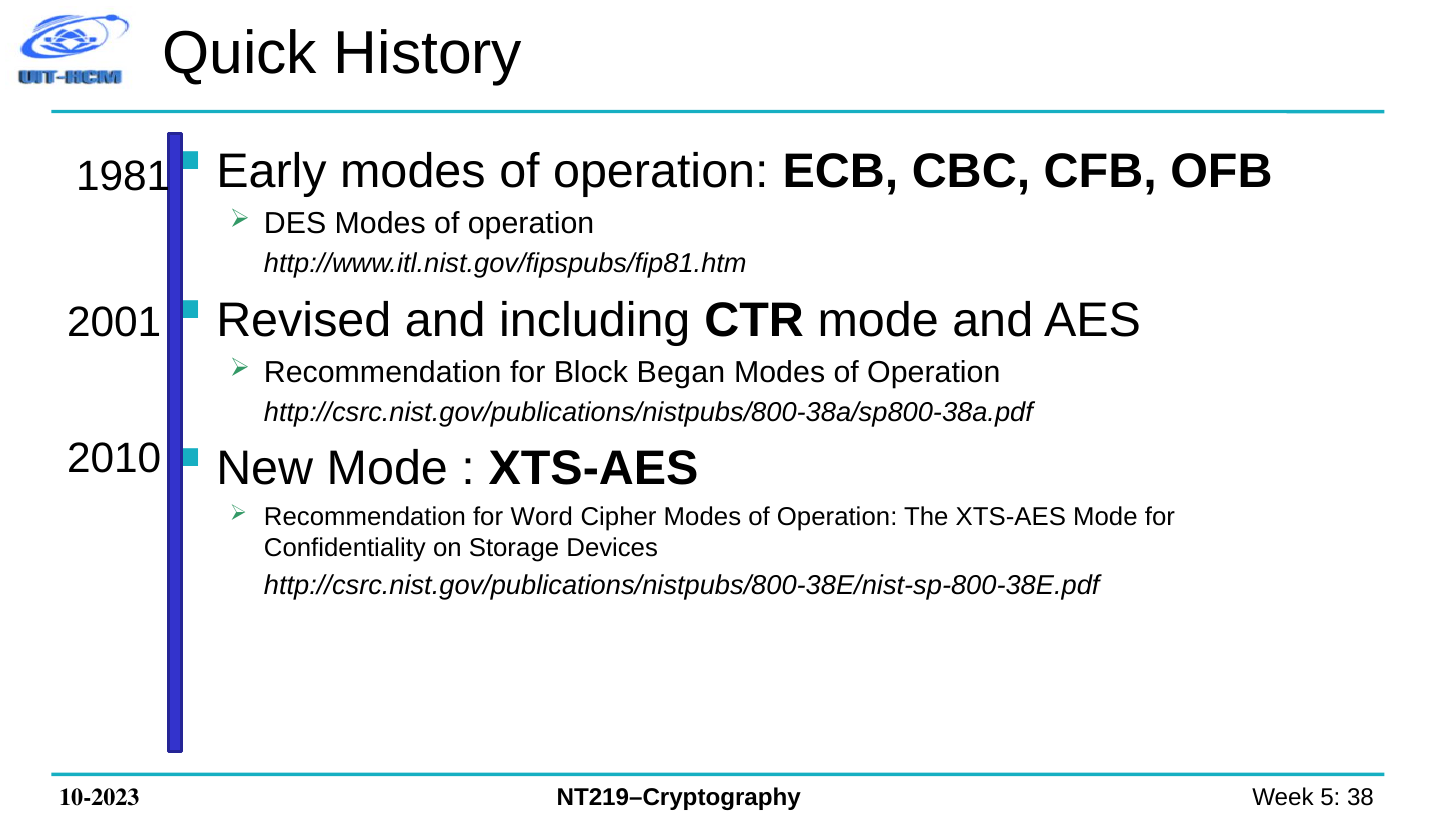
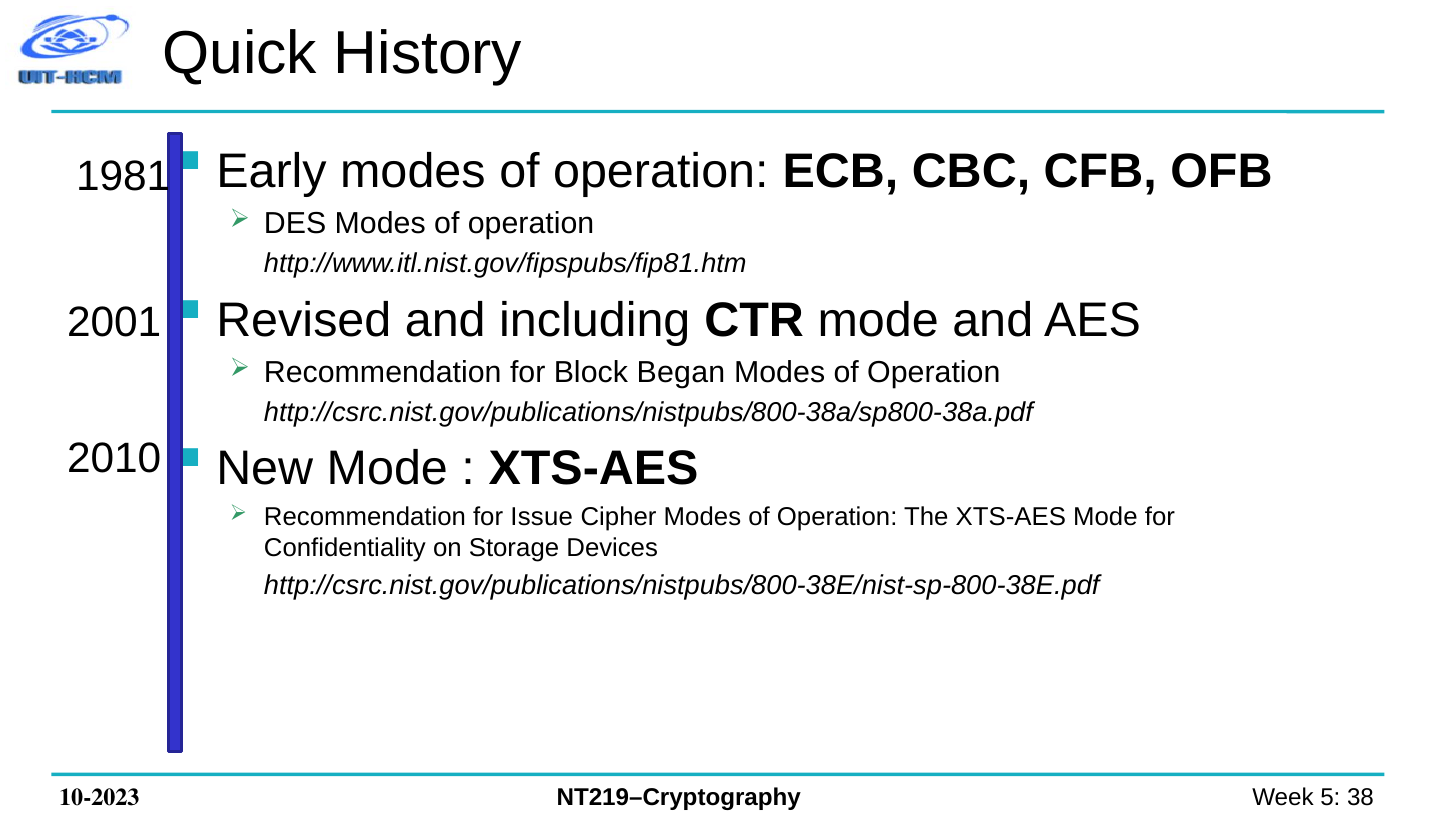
Word: Word -> Issue (542, 517)
